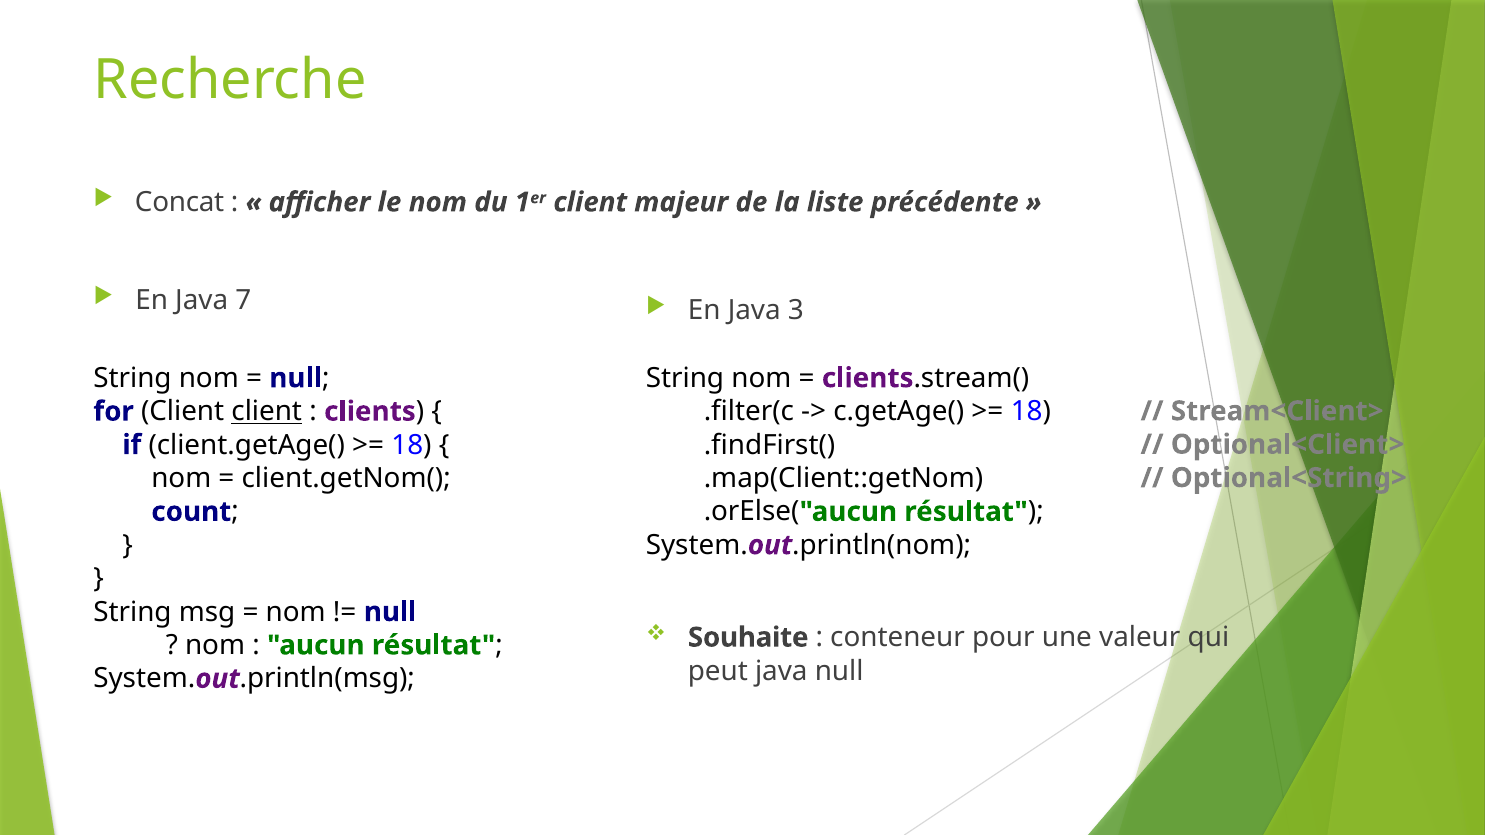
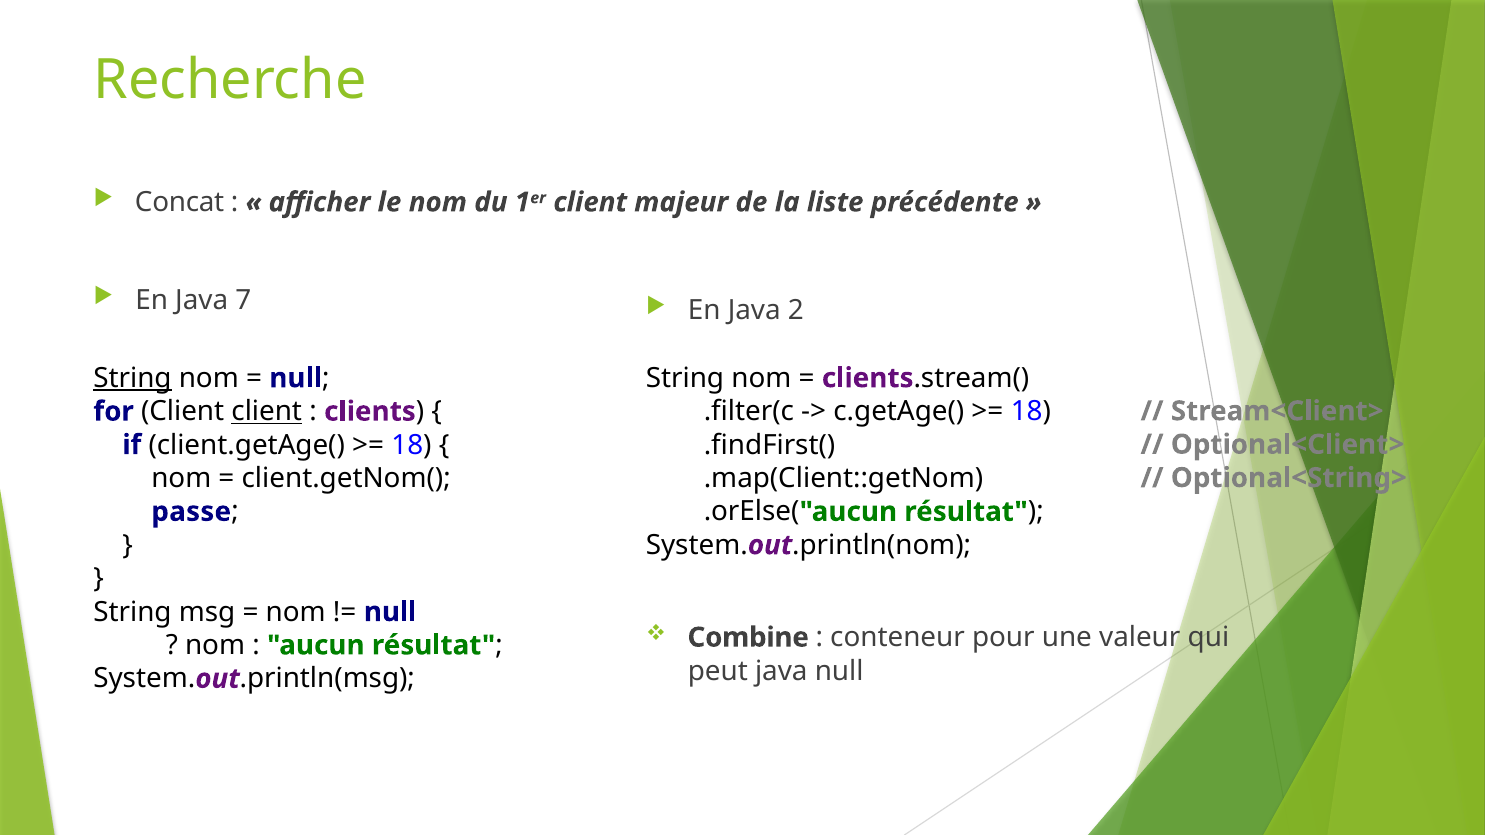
3: 3 -> 2 (796, 310)
String underline: none -> present (133, 378)
count: count -> passe (191, 512)
Souhaite: Souhaite -> Combine (748, 638)
